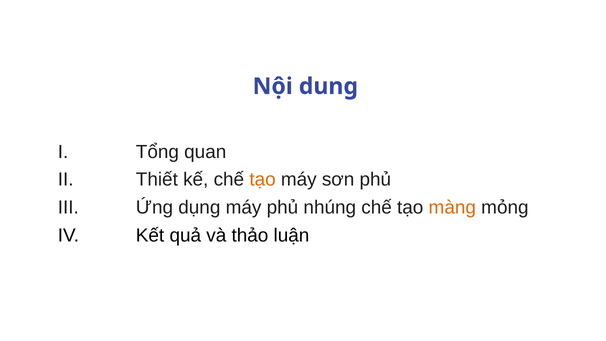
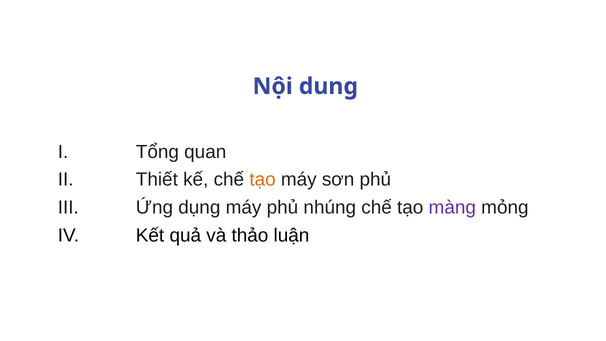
màng colour: orange -> purple (452, 207)
